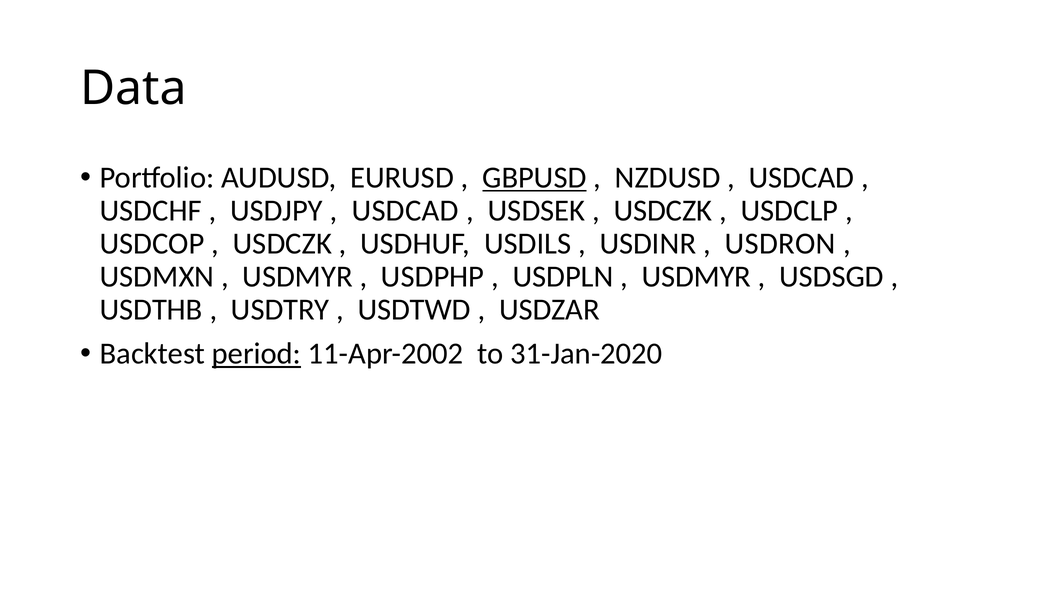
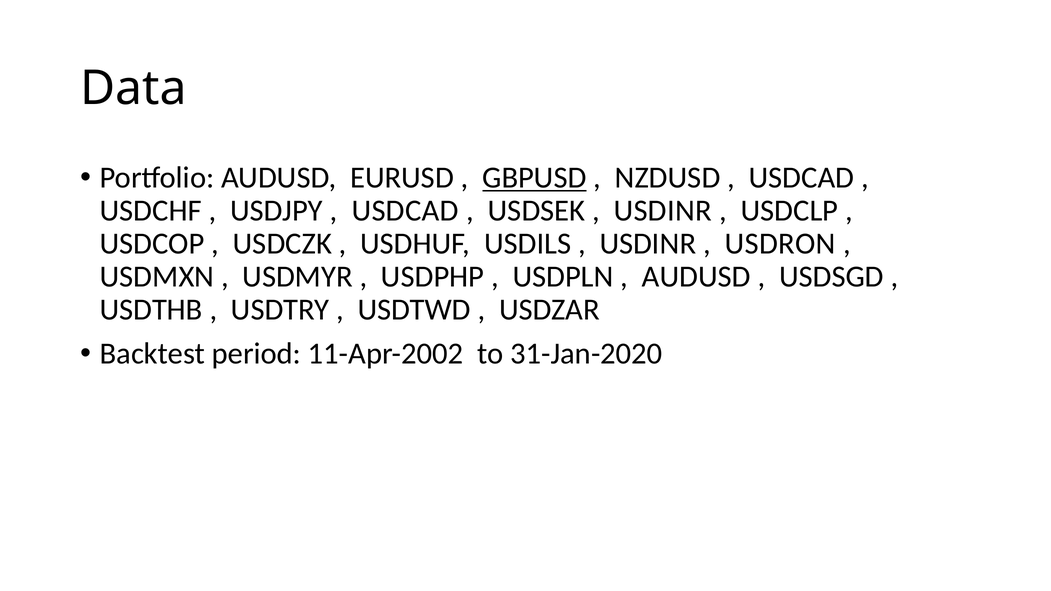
USDCZK: USDCZK -> USDINR (663, 211)
USDMYR: USDMYR -> AUDUSD (696, 277)
period underline: present -> none (256, 354)
